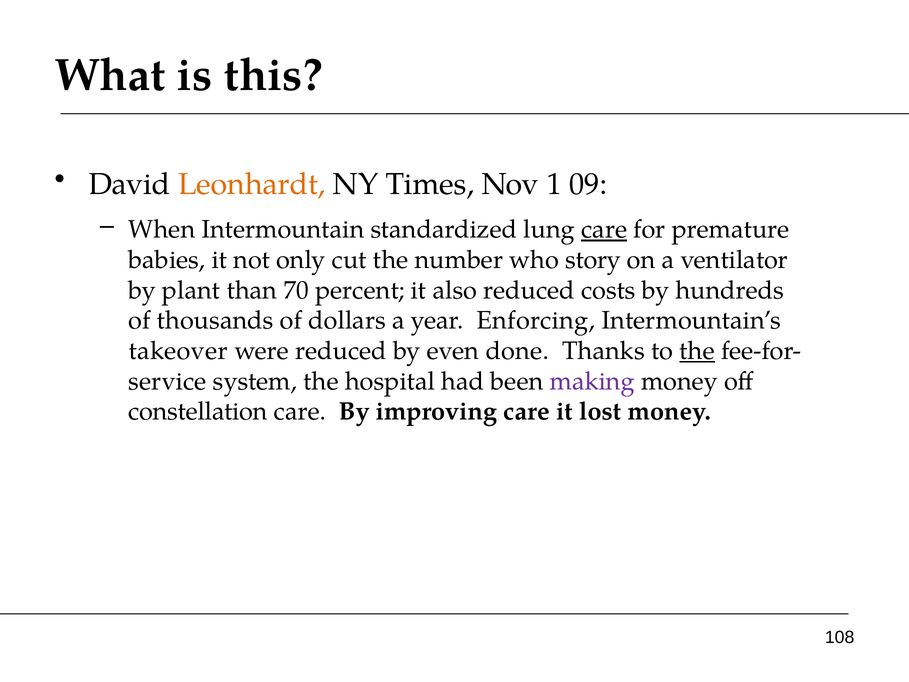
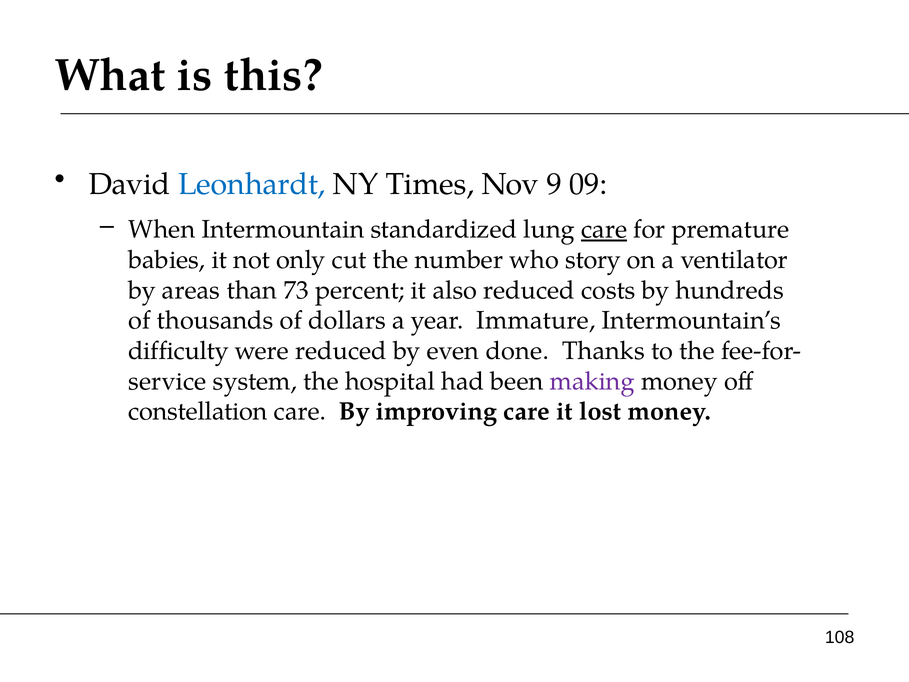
Leonhardt colour: orange -> blue (252, 184)
1: 1 -> 9 (554, 184)
plant: plant -> areas (191, 290)
70: 70 -> 73 (296, 290)
Enforcing: Enforcing -> Immature (536, 320)
takeover: takeover -> difficulty (179, 351)
the underline: present -> none (697, 351)
